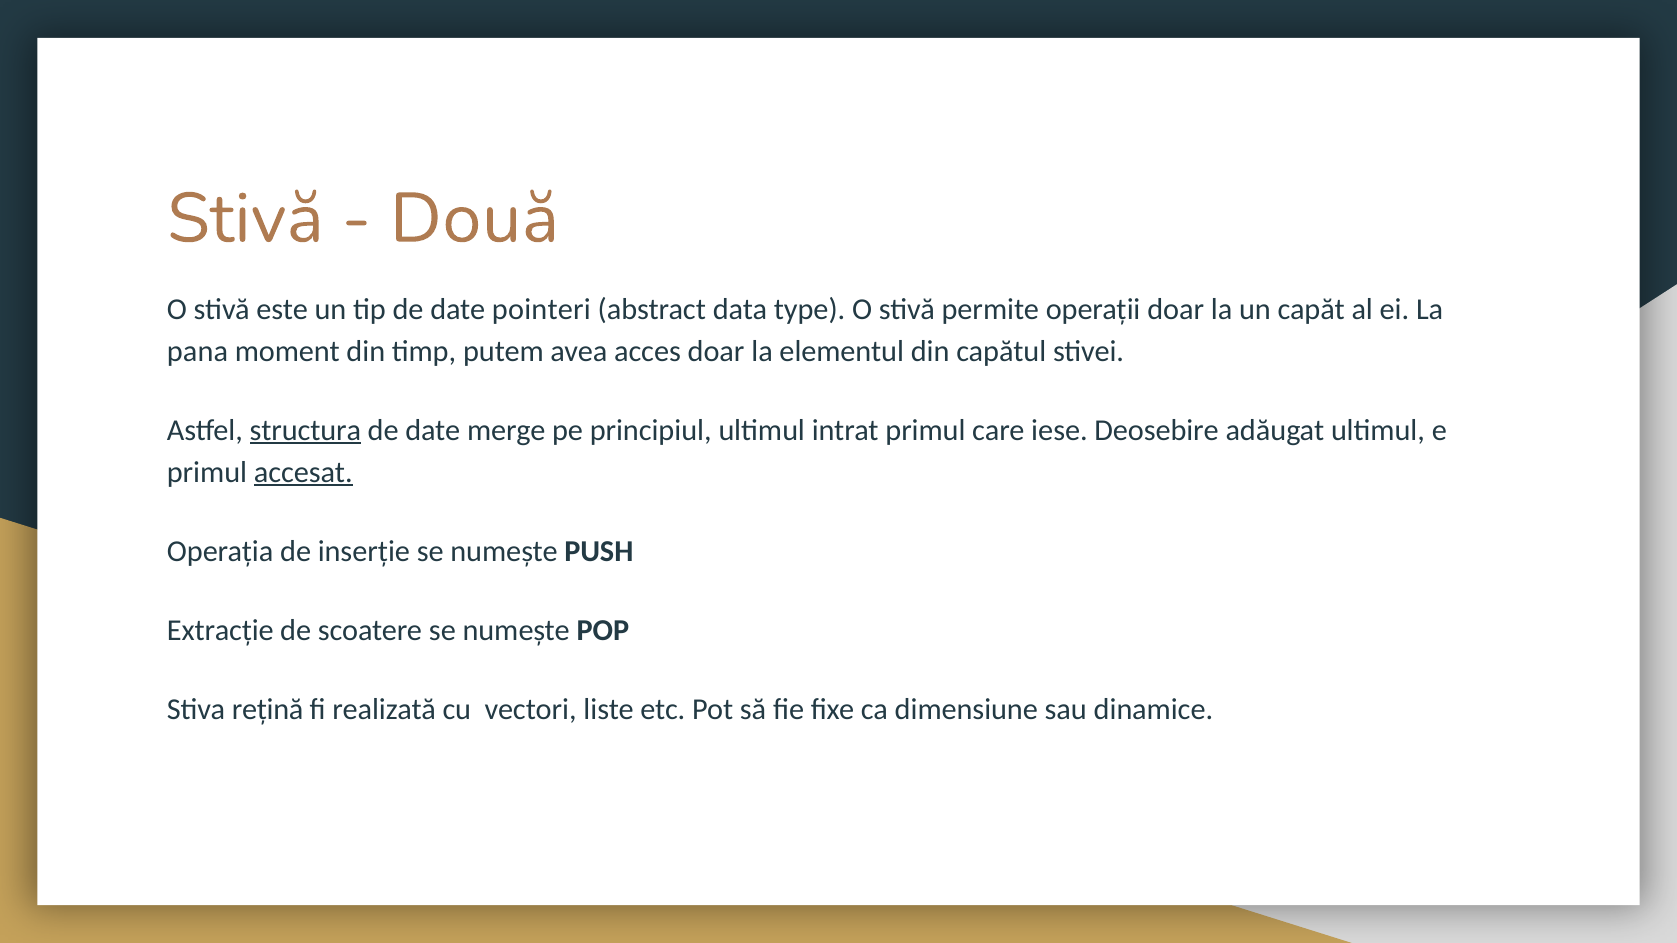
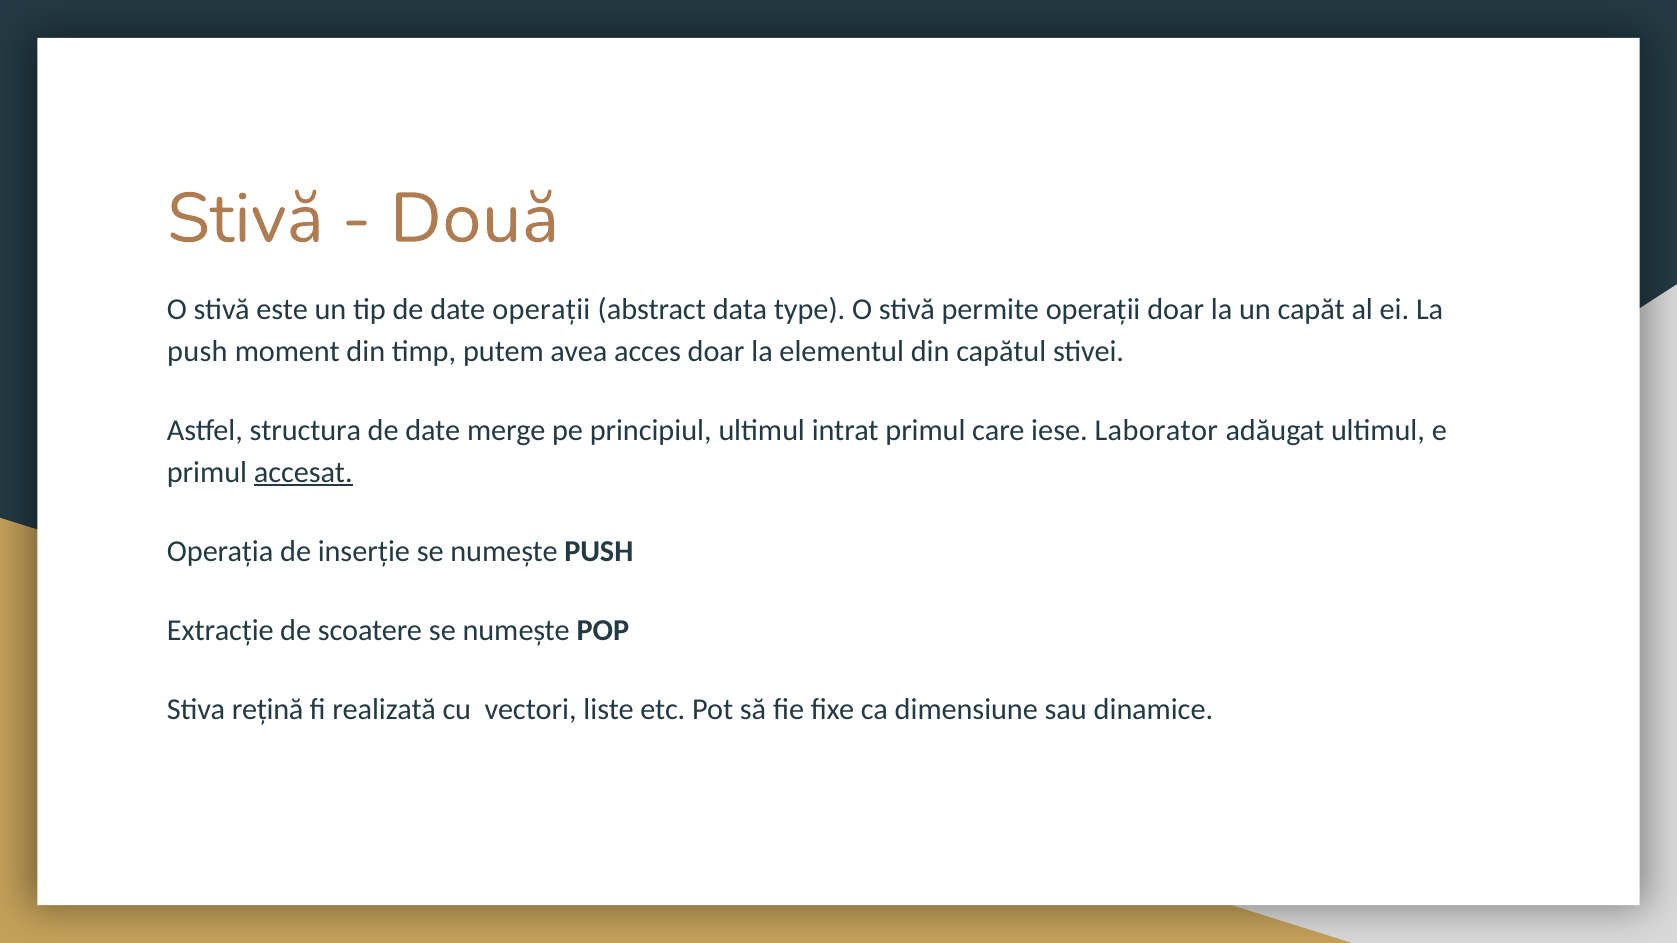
date pointeri: pointeri -> operații (541, 310)
pana: pana -> push (197, 351)
structura underline: present -> none (305, 431)
Deosebire: Deosebire -> Laborator (1156, 431)
